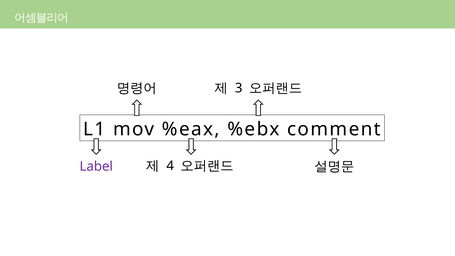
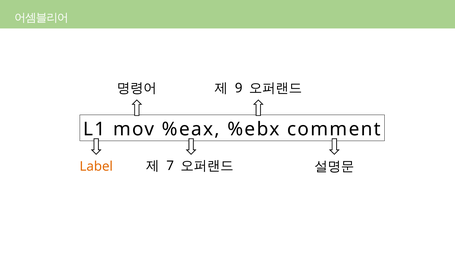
3: 3 -> 9 (239, 88)
4: 4 -> 7 (170, 166)
Label colour: purple -> orange (96, 167)
